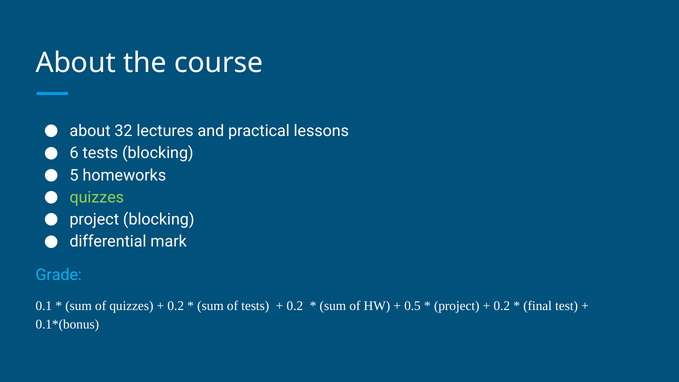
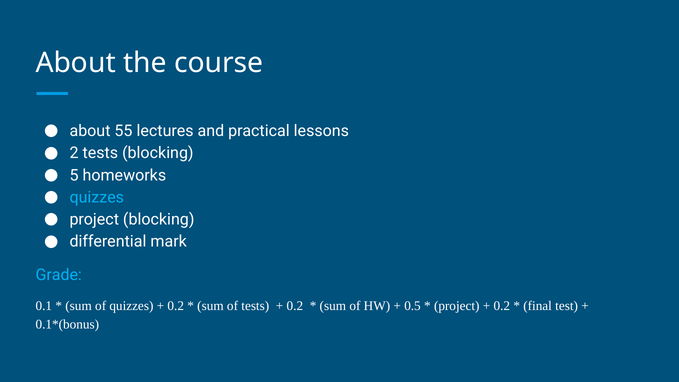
32: 32 -> 55 (123, 131)
6: 6 -> 2 (74, 153)
quizzes colour: light green -> light blue (97, 197)
